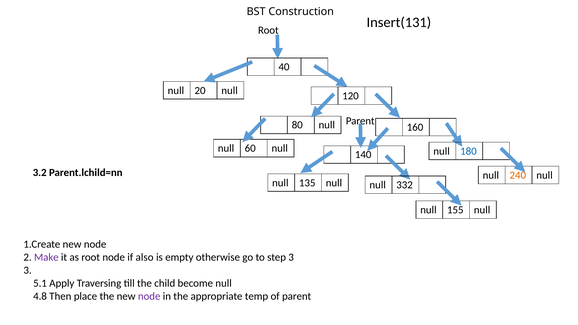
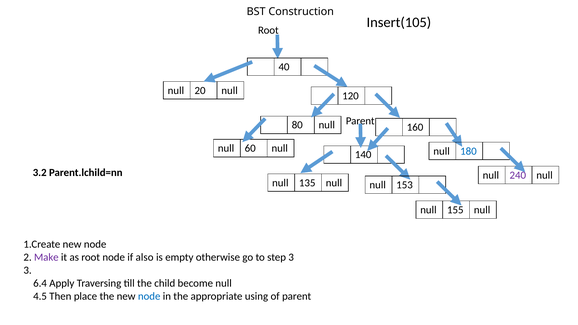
Insert(131: Insert(131 -> Insert(105 (399, 22)
240 colour: orange -> purple (518, 175)
332: 332 -> 153 (405, 185)
5.1: 5.1 -> 6.4 (40, 283)
4.8: 4.8 -> 4.5 (40, 296)
node colour: purple -> blue (149, 296)
temp: temp -> using (256, 296)
